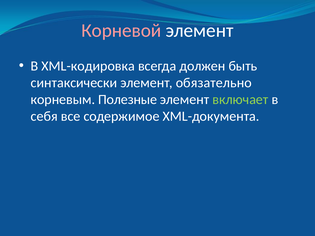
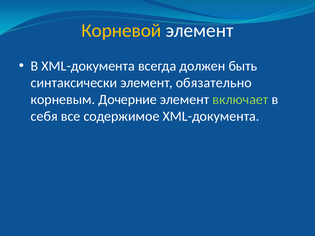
Корневой colour: pink -> yellow (121, 30)
В XML-кодировка: XML-кодировка -> XML-документа (88, 66)
Полезные: Полезные -> Дочерние (128, 100)
